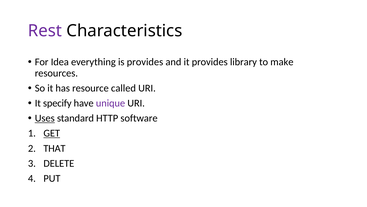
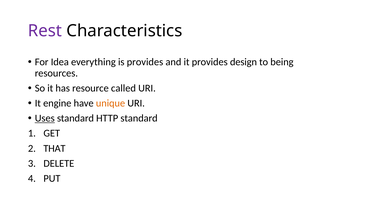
library: library -> design (243, 62)
make: make -> being (282, 62)
specify: specify -> engine (57, 103)
unique colour: purple -> orange (111, 103)
HTTP software: software -> standard (139, 118)
GET underline: present -> none (52, 133)
